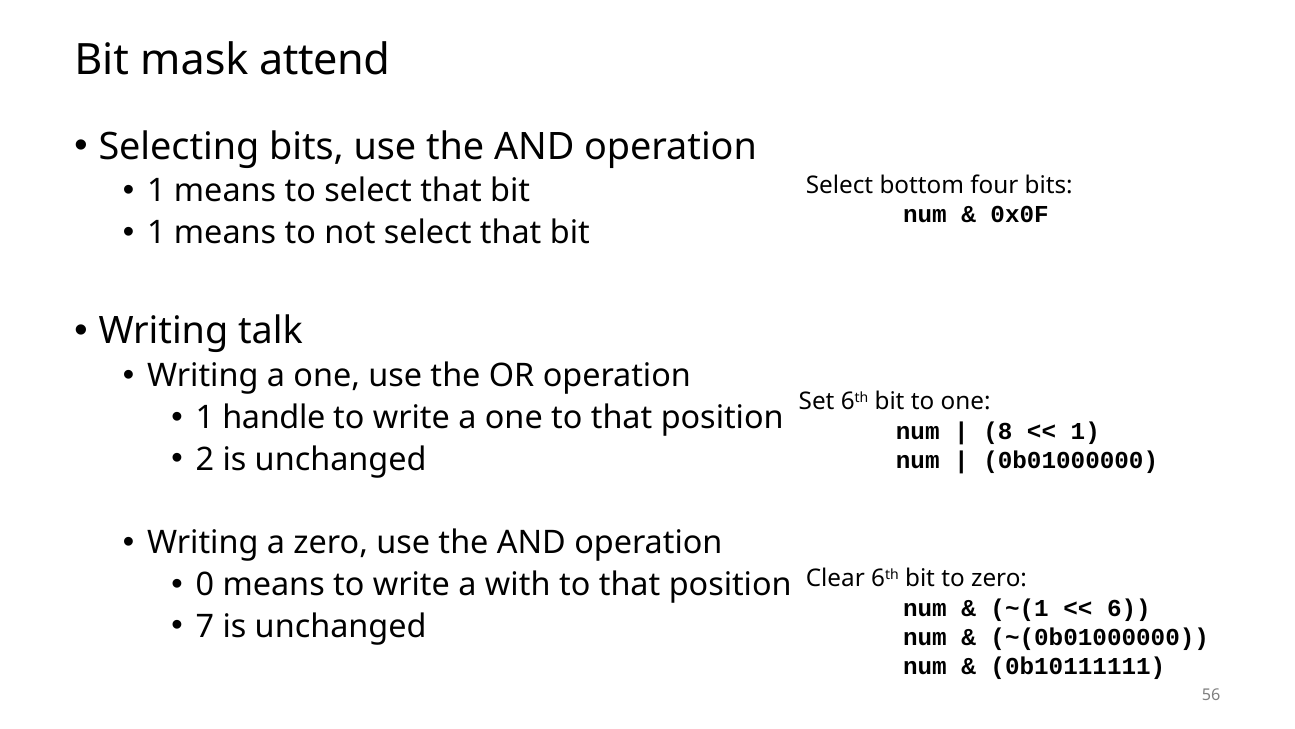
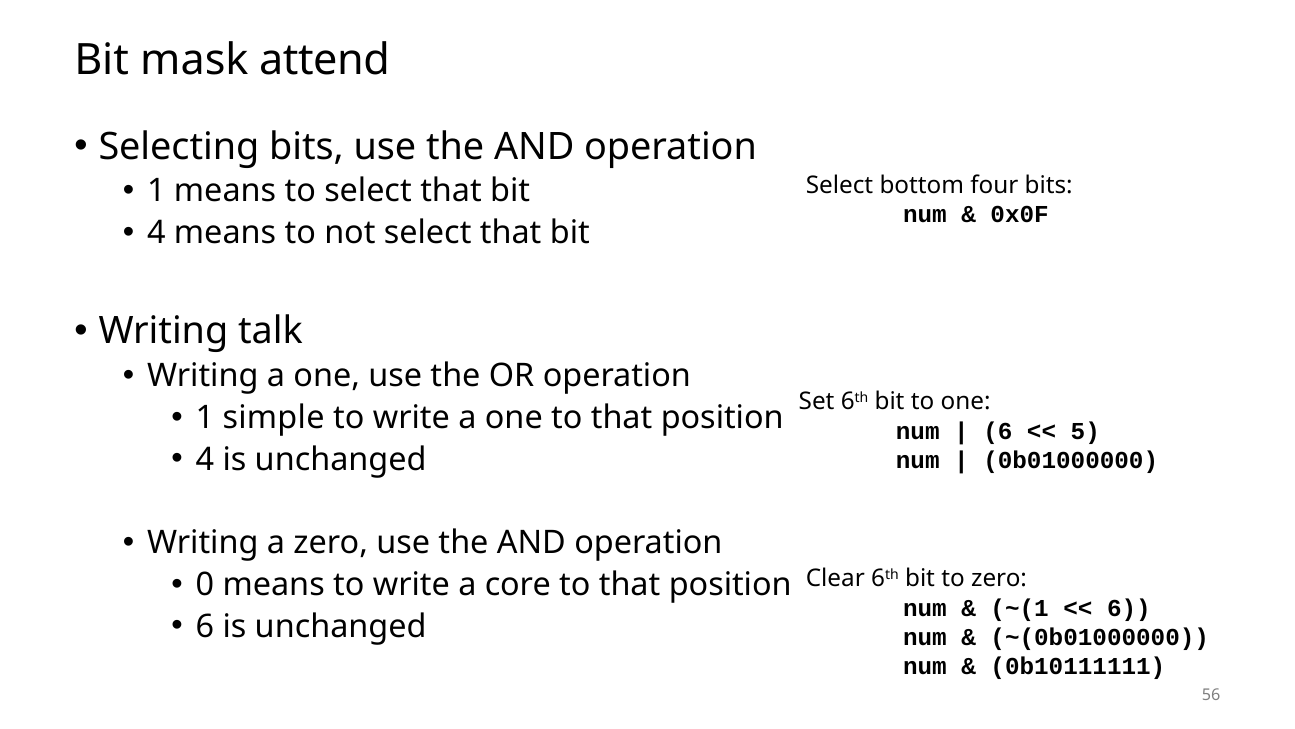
1: 1 -> 4 (156, 233)
handle: handle -> simple (274, 417)
8: 8 -> 6 (998, 431)
1: 1 -> 5 (1085, 431)
2: 2 -> 4 (205, 459)
with: with -> core (518, 584)
7: 7 -> 6 (205, 626)
